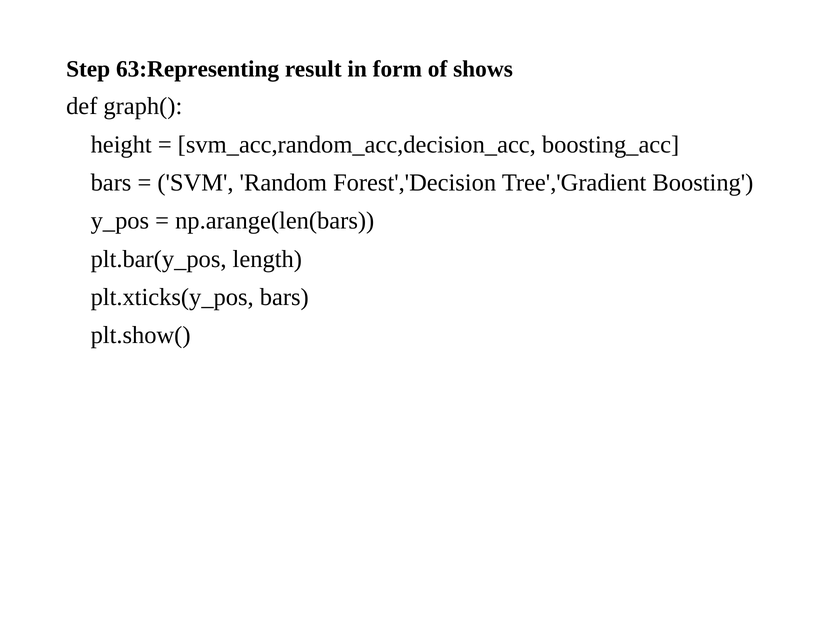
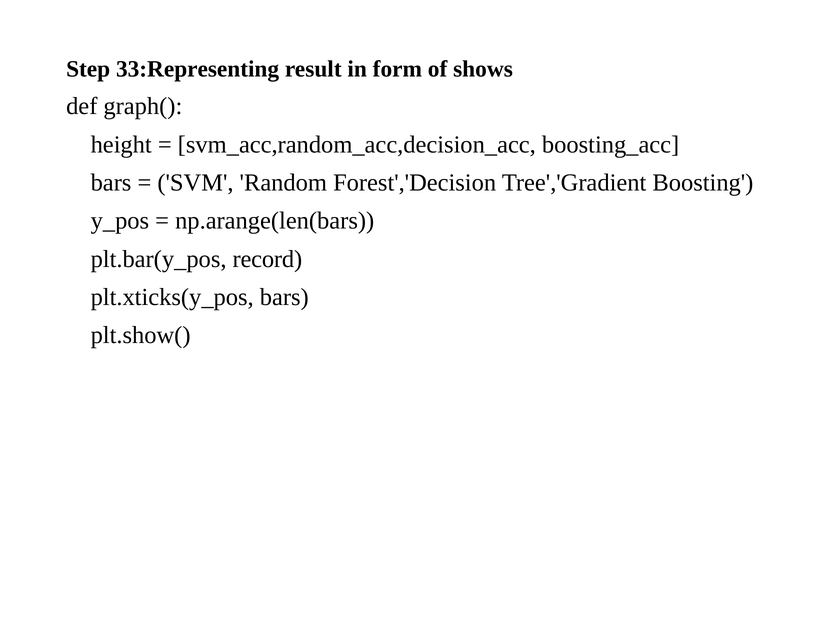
63:Representing: 63:Representing -> 33:Representing (198, 69)
length: length -> record (267, 259)
